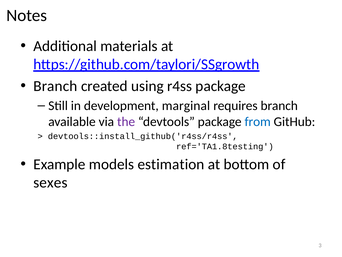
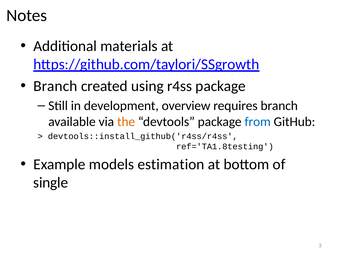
marginal: marginal -> overview (186, 106)
the colour: purple -> orange (126, 122)
sexes: sexes -> single (51, 182)
